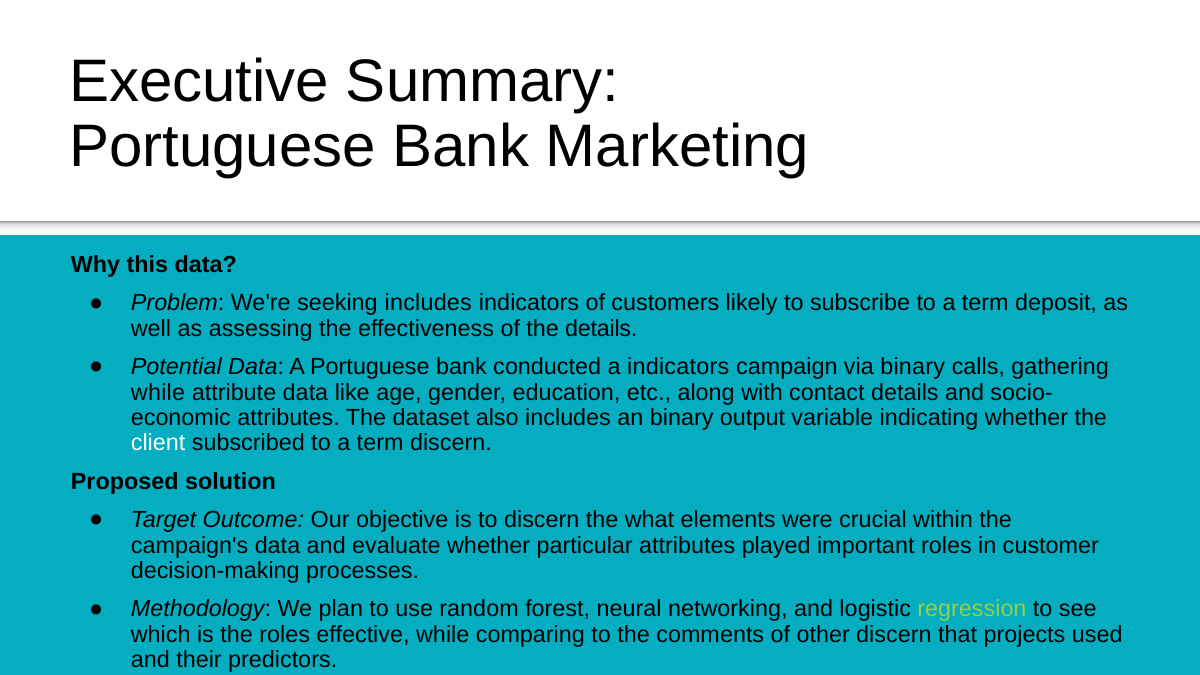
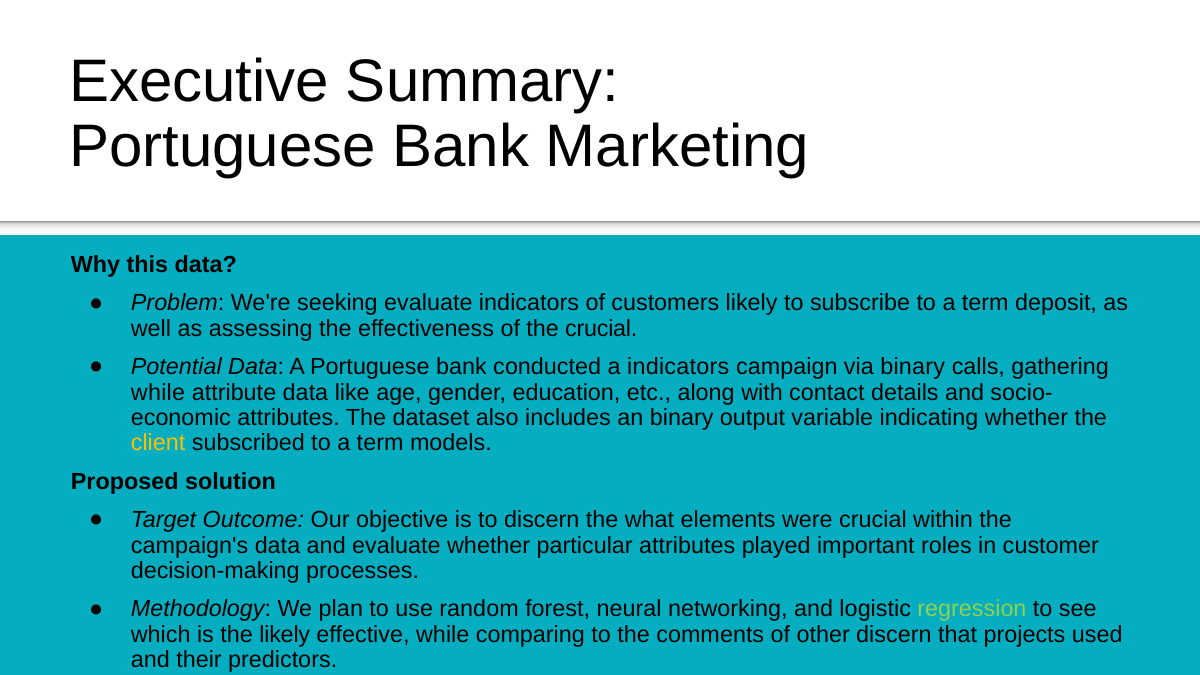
seeking includes: includes -> evaluate (428, 303)
the details: details -> crucial (601, 328)
client colour: white -> yellow (158, 443)
term discern: discern -> models (451, 443)
the roles: roles -> likely (285, 634)
